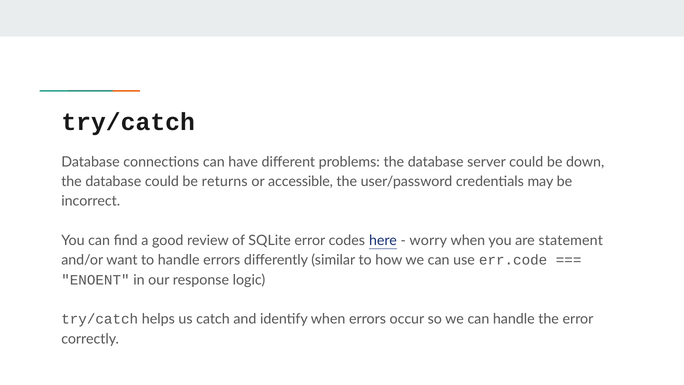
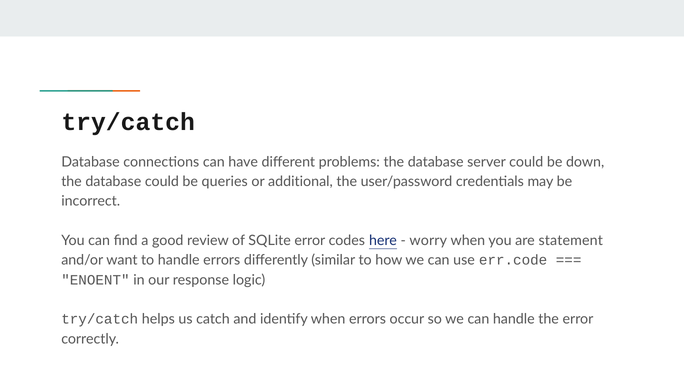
returns: returns -> queries (225, 181)
accessible: accessible -> additional (300, 181)
